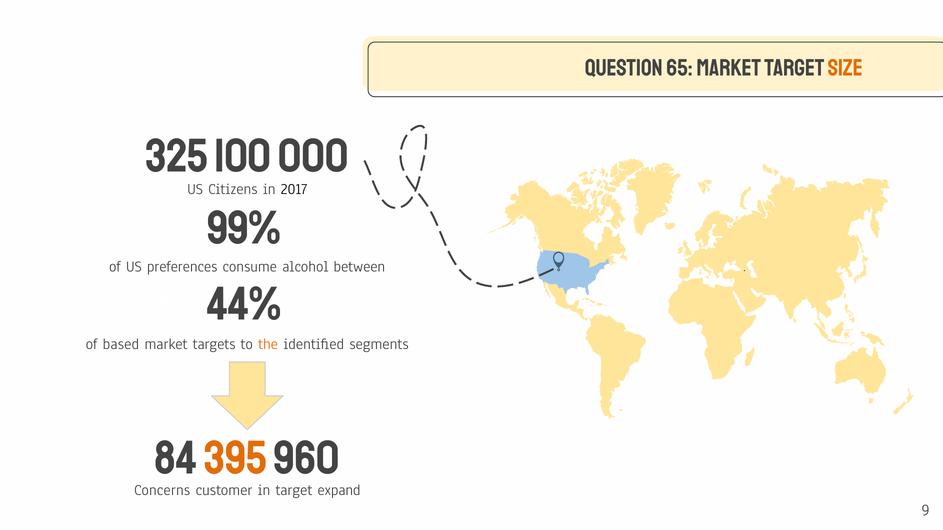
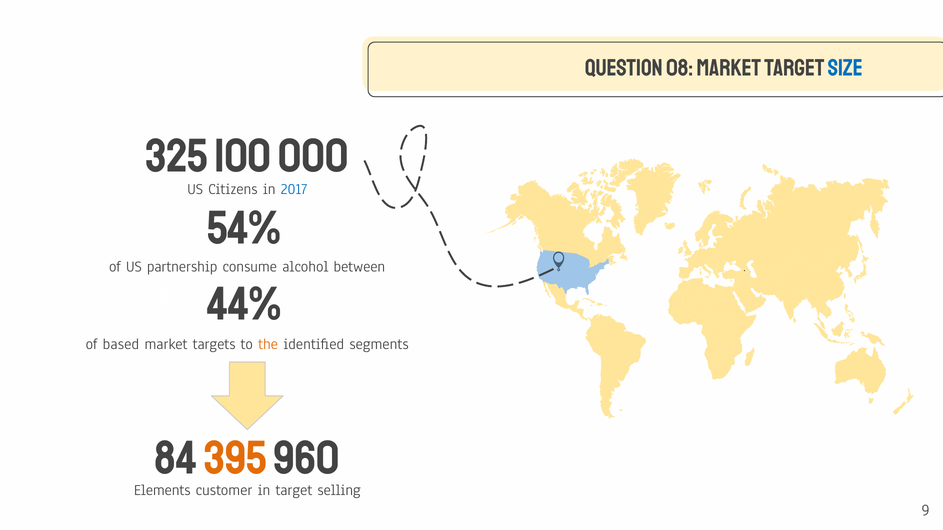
65: 65 -> 08 (680, 68)
size colour: orange -> blue (845, 68)
2017 colour: black -> blue (294, 189)
99%: 99% -> 54% (244, 228)
preferences: preferences -> partnership (182, 267)
Concerns: Concerns -> Elements (162, 491)
expand: expand -> selling (339, 491)
